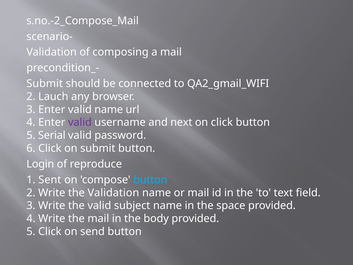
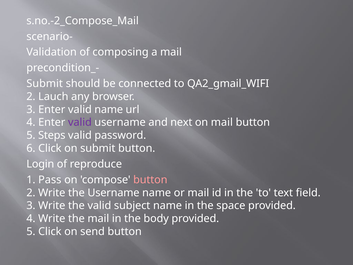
on click: click -> mail (222, 122)
Serial: Serial -> Steps (52, 135)
Sent: Sent -> Pass (50, 180)
button colour: light blue -> pink (150, 180)
the Validation: Validation -> Username (113, 193)
